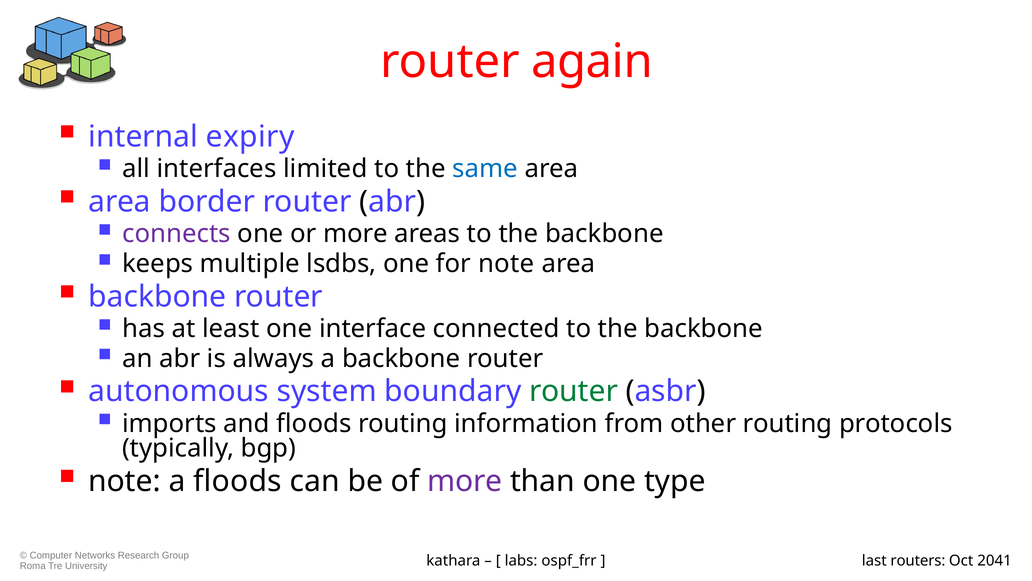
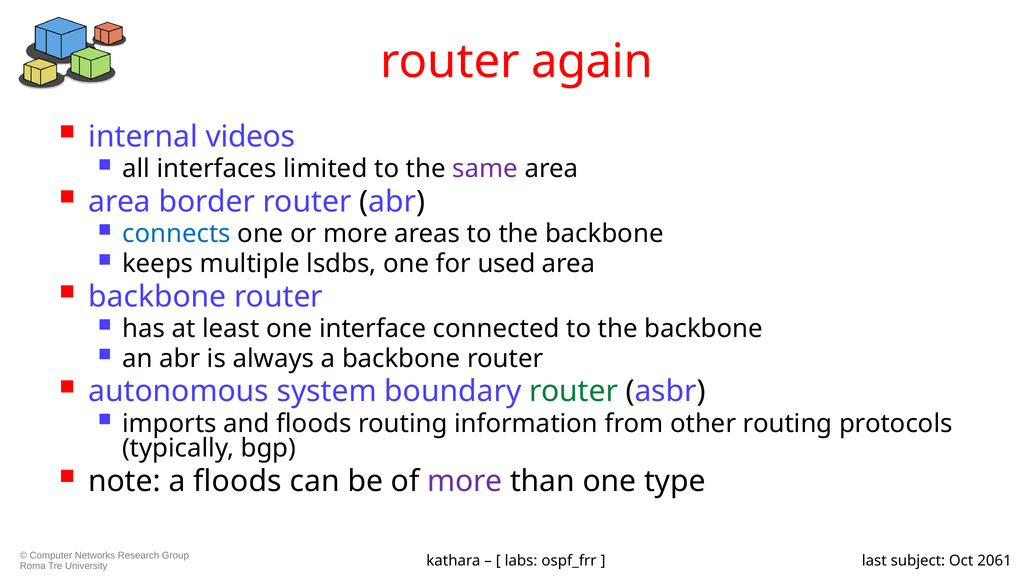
expiry: expiry -> videos (250, 137)
same colour: blue -> purple (485, 169)
connects colour: purple -> blue (176, 234)
for note: note -> used (507, 264)
routers: routers -> subject (918, 560)
2041: 2041 -> 2061 (995, 560)
